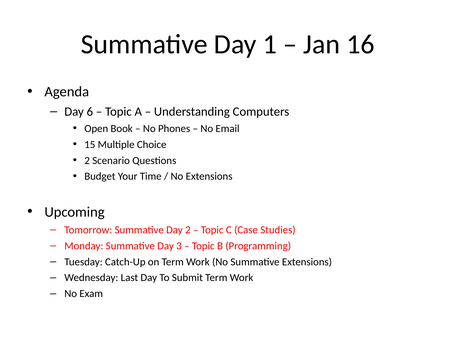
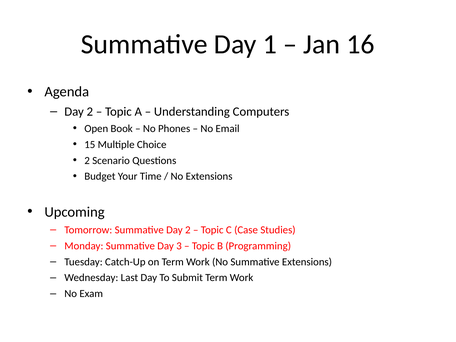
6: 6 -> 2 (90, 112)
